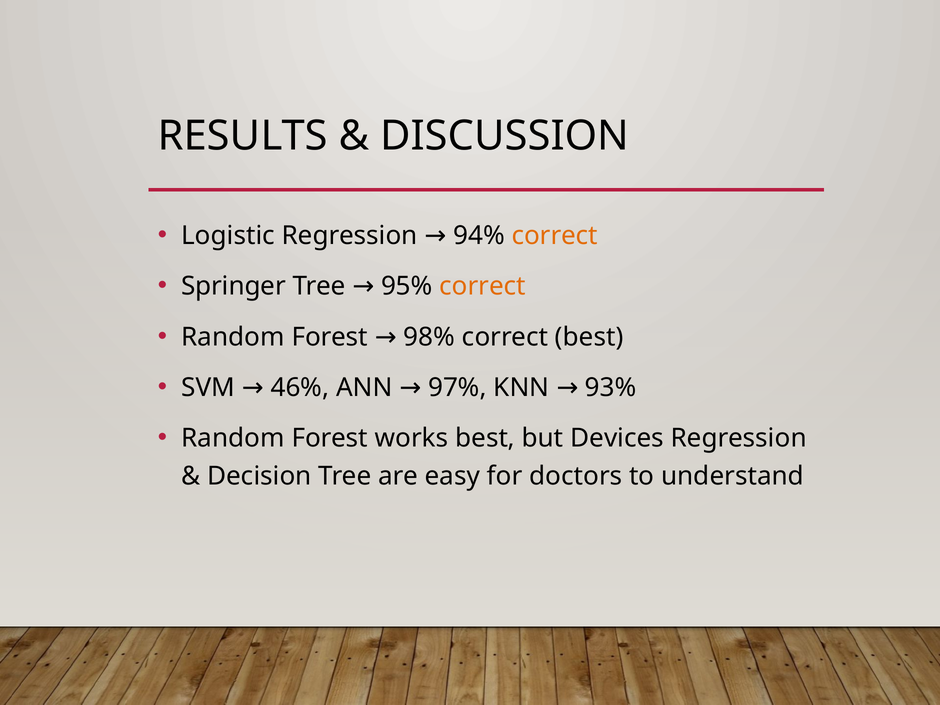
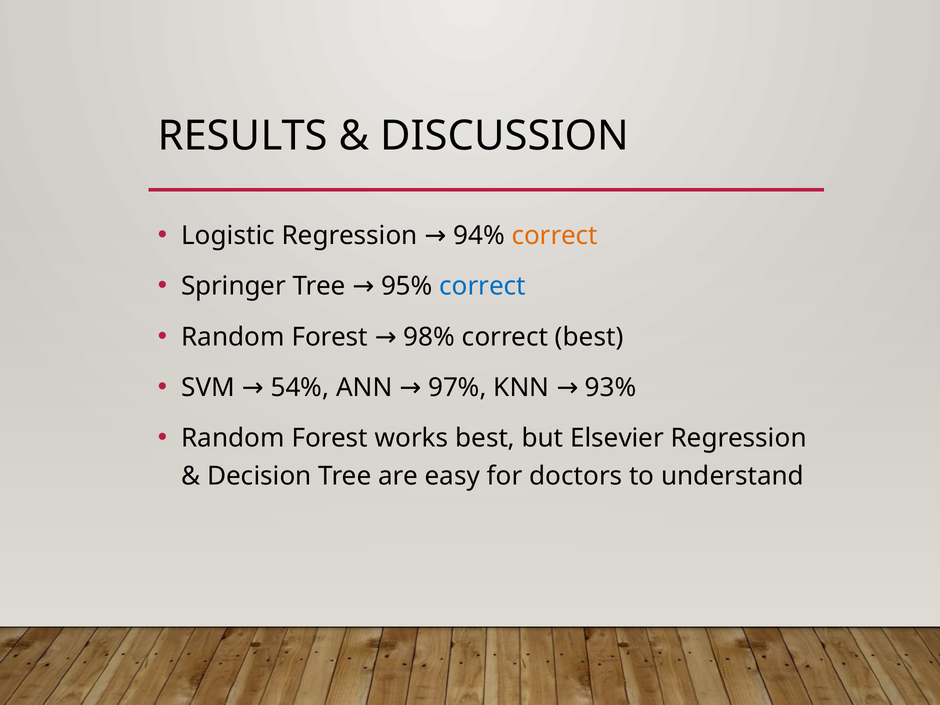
correct colour: orange -> blue (483, 286)
46%: 46% -> 54% (300, 388)
Devices: Devices -> Elsevier (617, 438)
